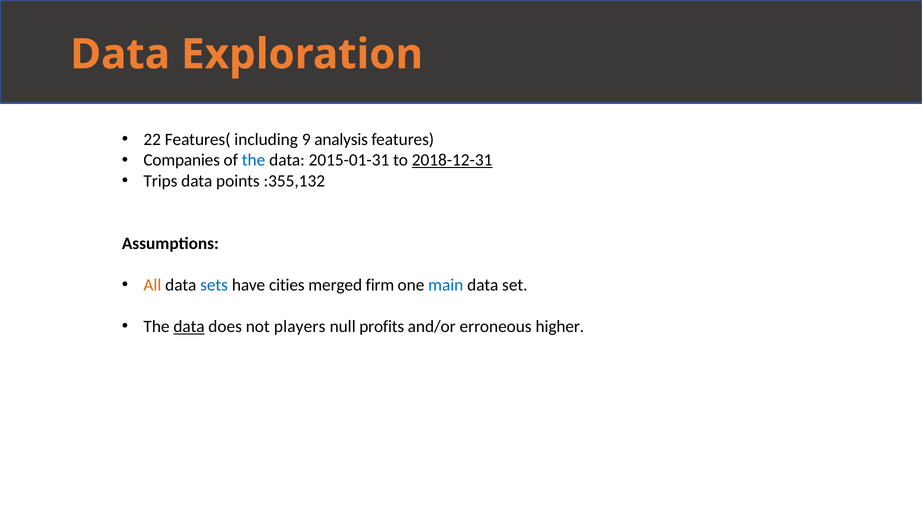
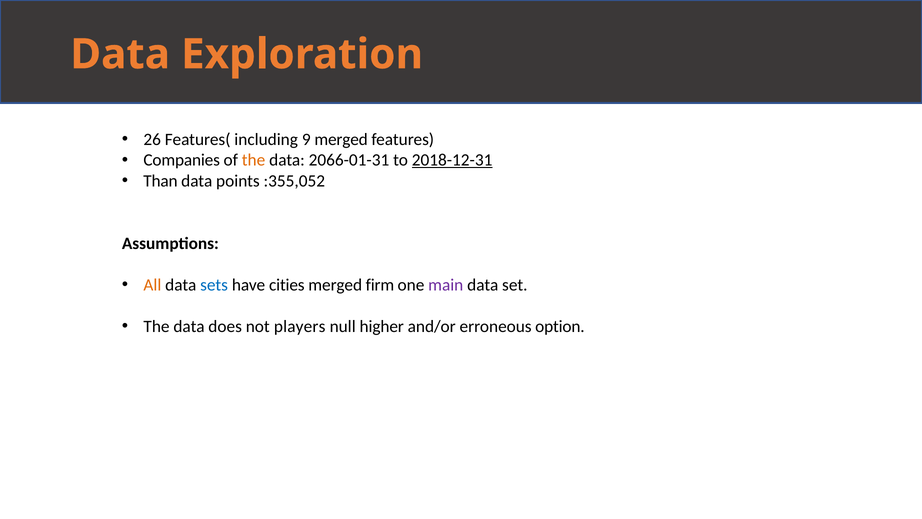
22: 22 -> 26 (152, 139)
9 analysis: analysis -> merged (341, 139)
the colour: blue -> orange (254, 160)
2015-01-31: 2015-01-31 -> 2066-01-31 (349, 160)
Trips: Trips -> Than (160, 181)
:355,132: :355,132 -> :355,052 (294, 181)
main colour: blue -> purple (446, 285)
data underline: present -> none (189, 326)
profits: profits -> higher (382, 326)
higher: higher -> option (560, 326)
